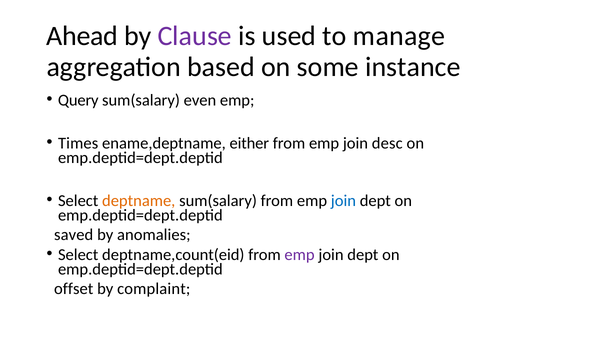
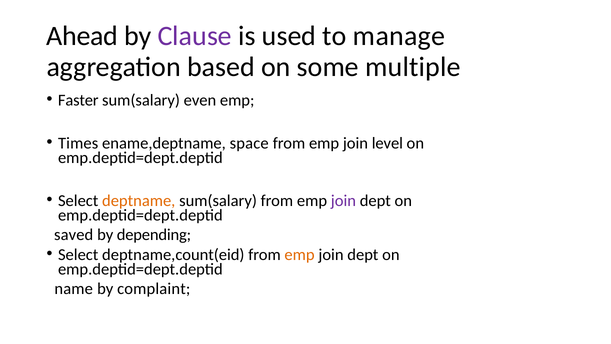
instance: instance -> multiple (413, 67)
Query: Query -> Faster (78, 100)
either: either -> space (249, 143)
desc: desc -> level (387, 143)
join colour: blue -> purple (343, 200)
anomalies: anomalies -> depending (154, 235)
emp colour: purple -> orange (300, 254)
offset: offset -> name (74, 289)
